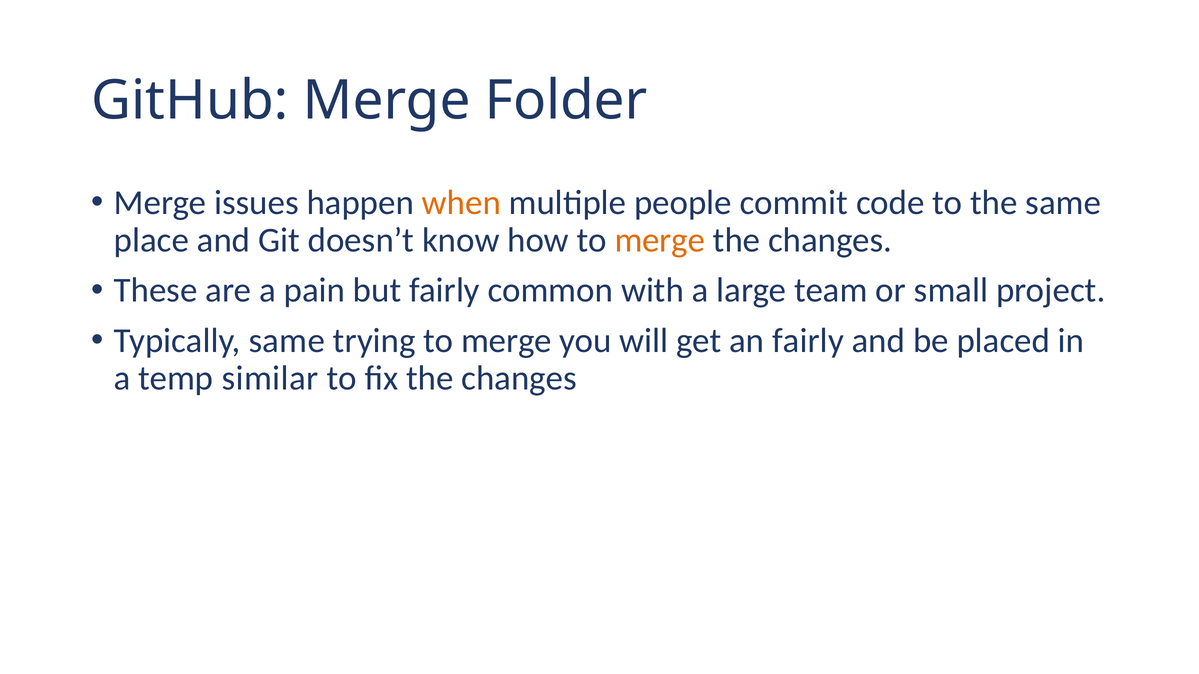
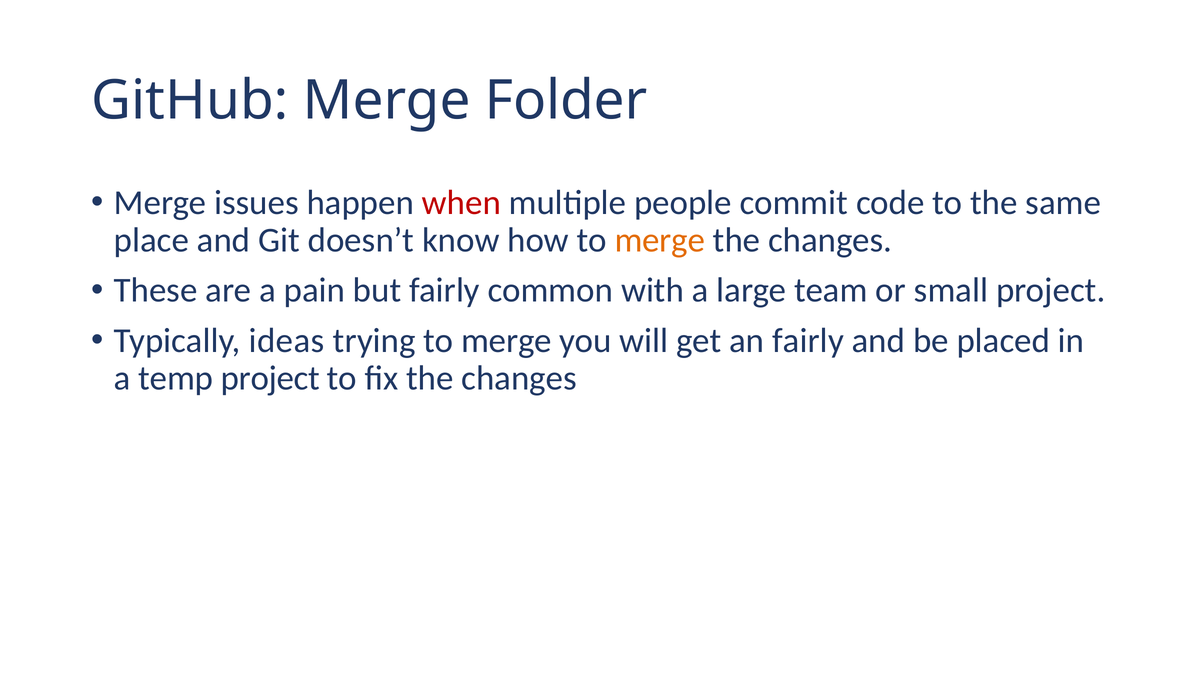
when colour: orange -> red (461, 203)
Typically same: same -> ideas (287, 341)
temp similar: similar -> project (270, 378)
